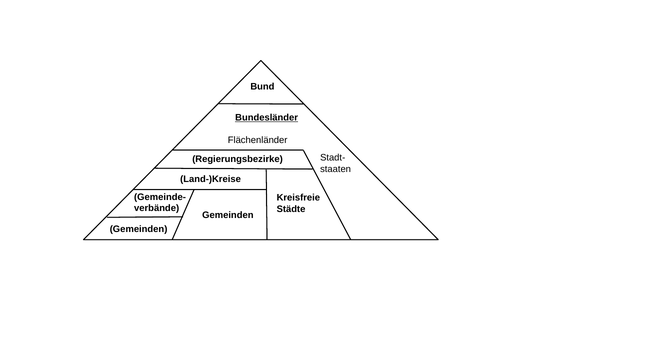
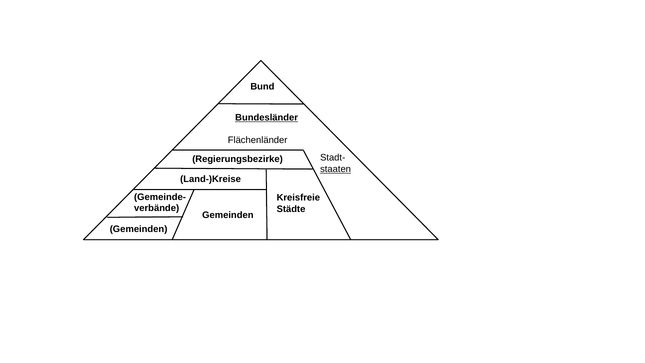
staaten underline: none -> present (336, 169)
